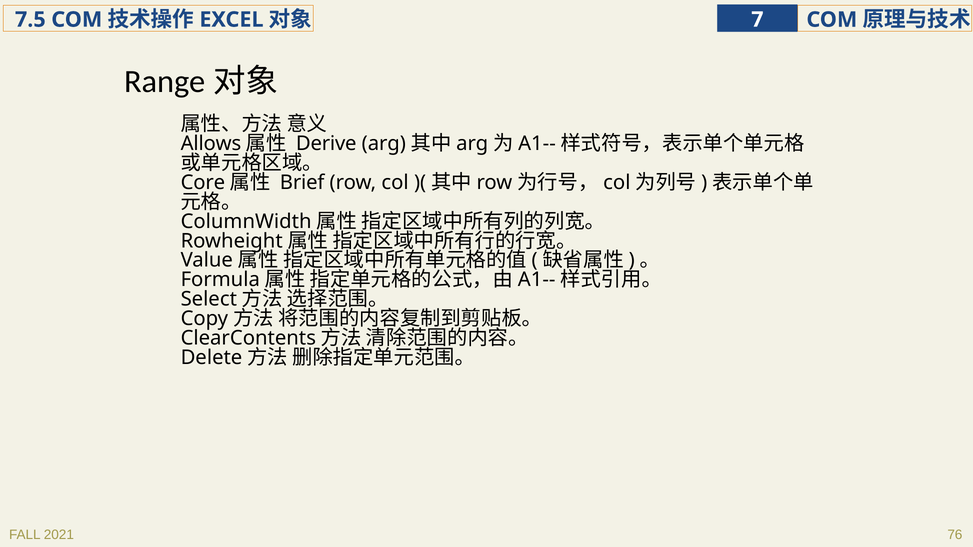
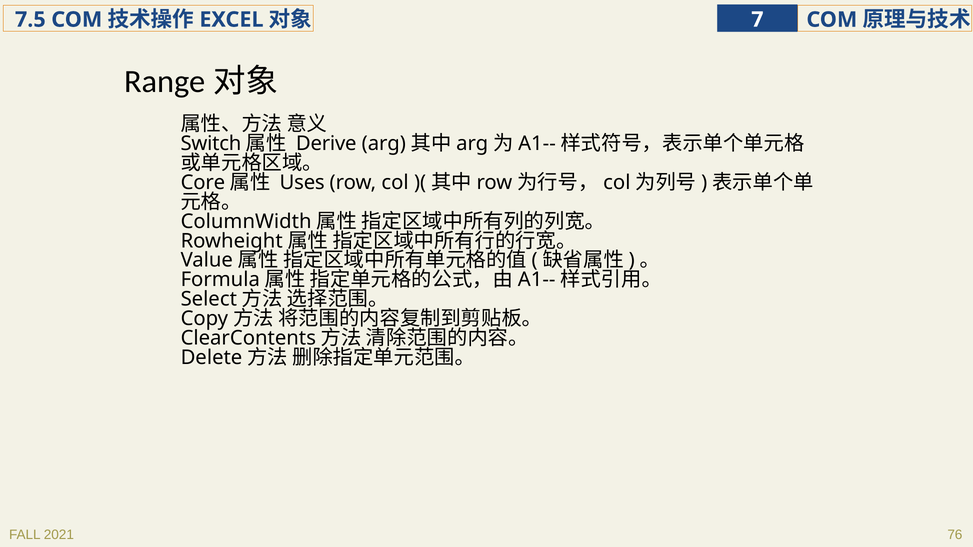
Allows: Allows -> Switch (211, 144)
Brief: Brief -> Uses (302, 183)
